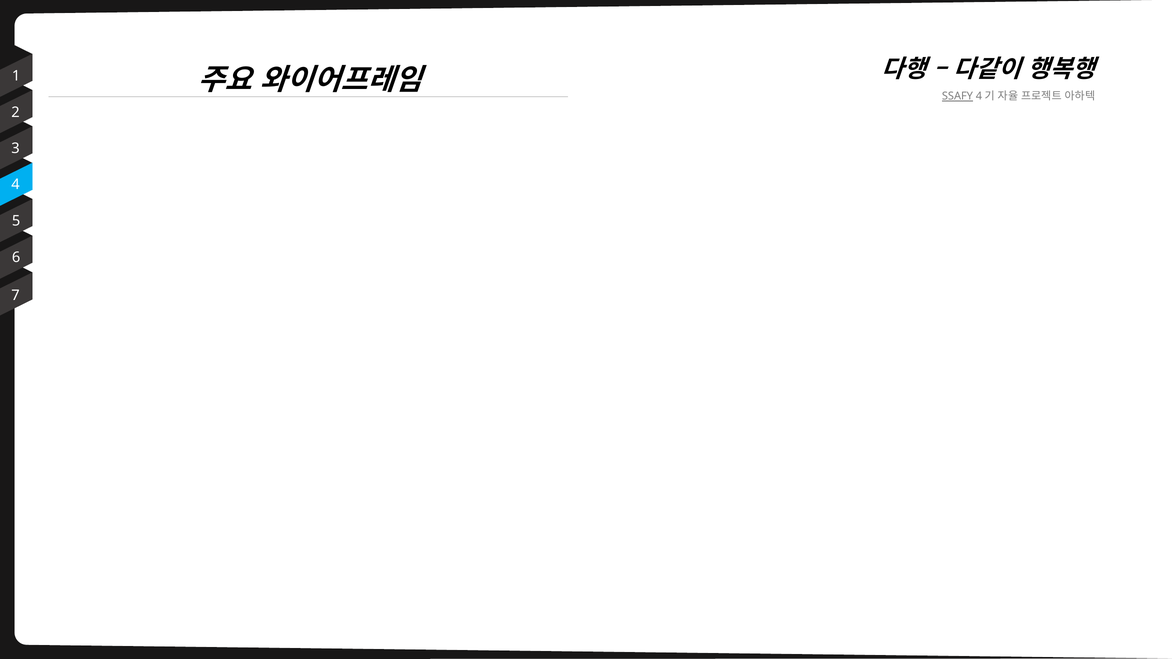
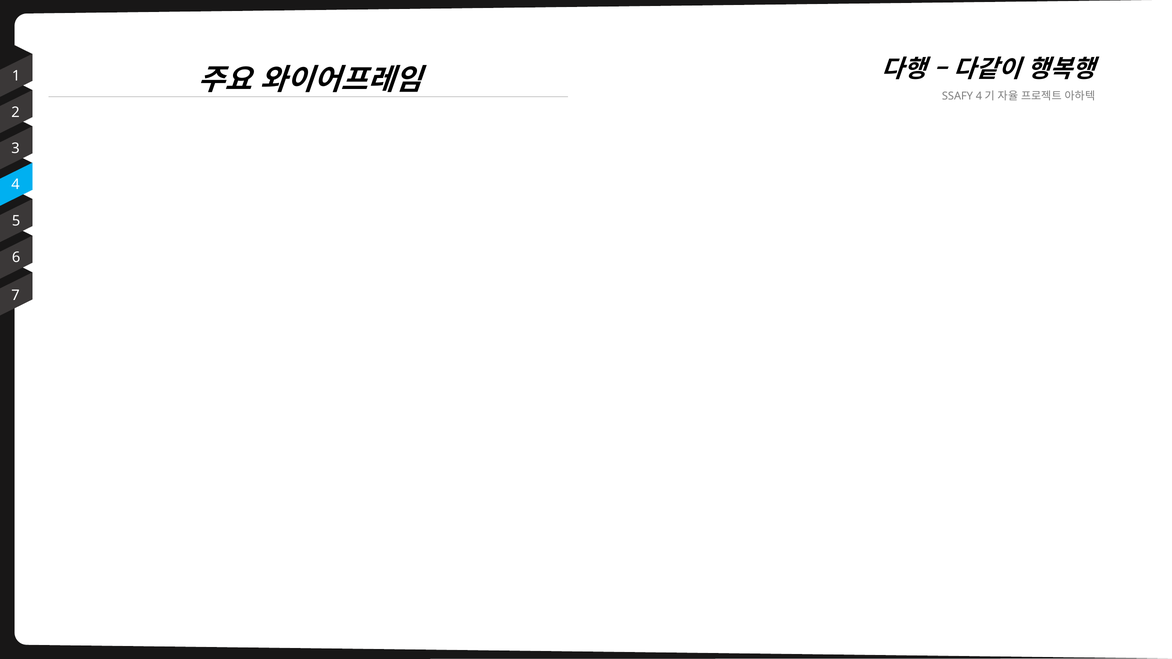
SSAFY underline: present -> none (957, 96)
